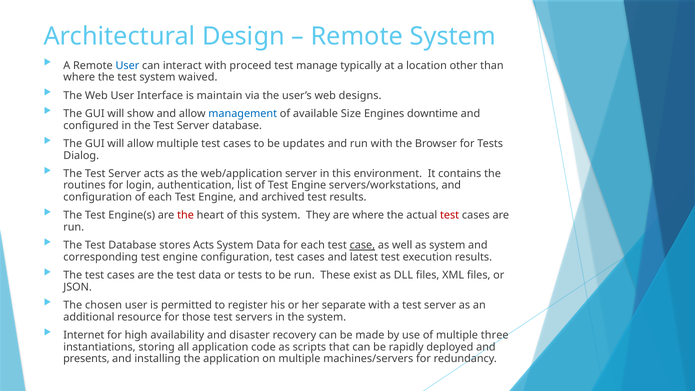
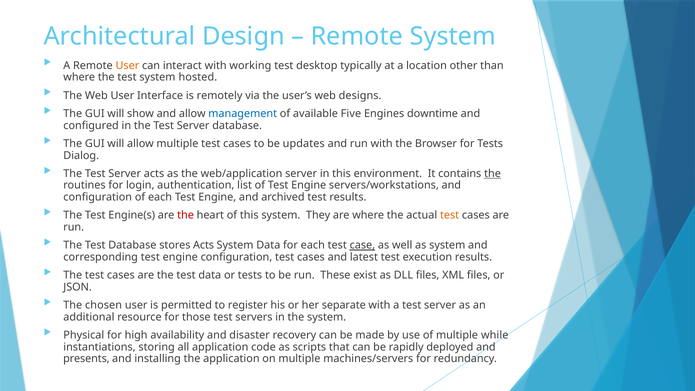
User colour: blue -> orange (127, 65)
proceed: proceed -> working (250, 65)
manage: manage -> desktop (317, 65)
waived: waived -> hosted (198, 77)
maintain: maintain -> remotely (220, 95)
Size: Size -> Five (351, 114)
the underline: none -> present (493, 174)
test colour: red -> orange (450, 215)
Internet: Internet -> Physical (84, 335)
three: three -> while (495, 335)
